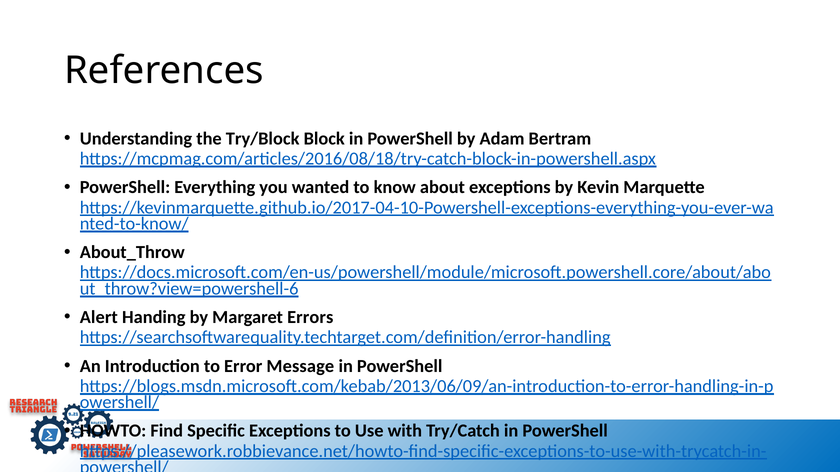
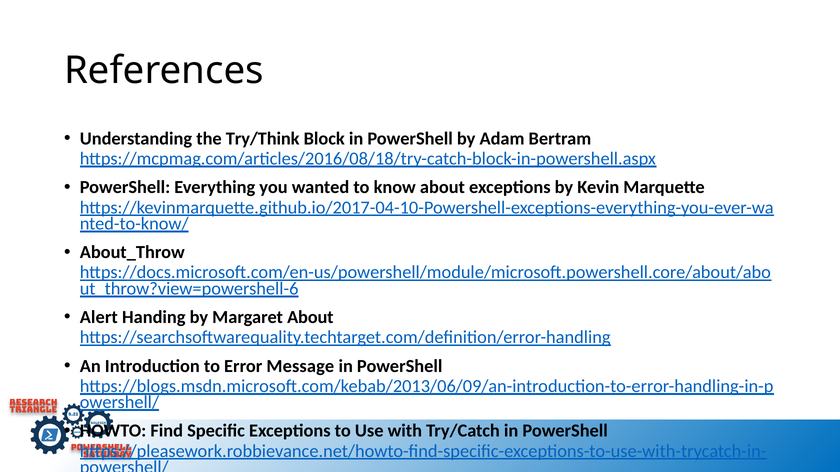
Try/Block: Try/Block -> Try/Think (263, 139)
Margaret Errors: Errors -> About (310, 318)
